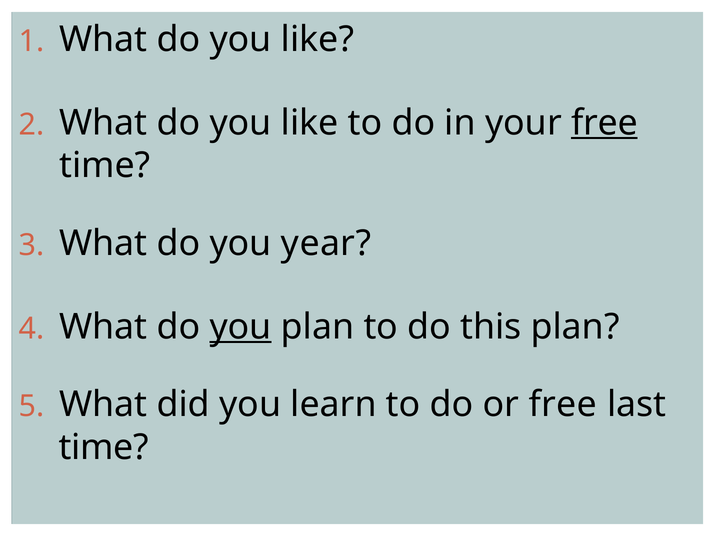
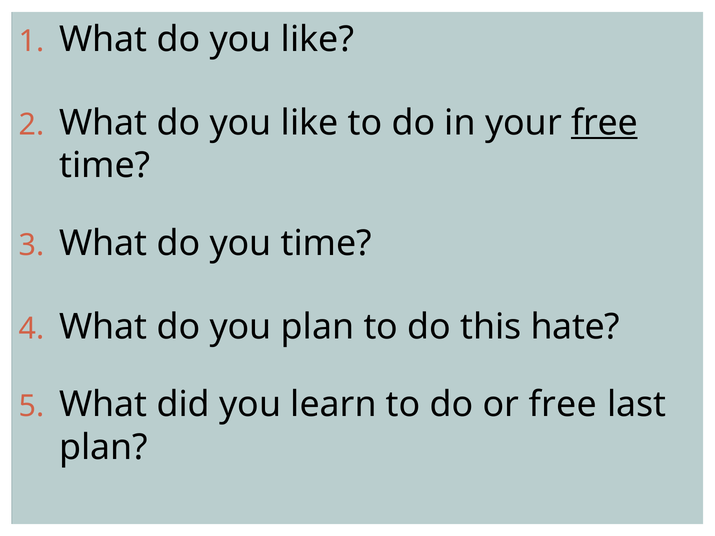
you year: year -> time (326, 244)
you underline: present -> none (241, 327)
this plan: plan -> hate (575, 327)
time: time -> plan (104, 448)
